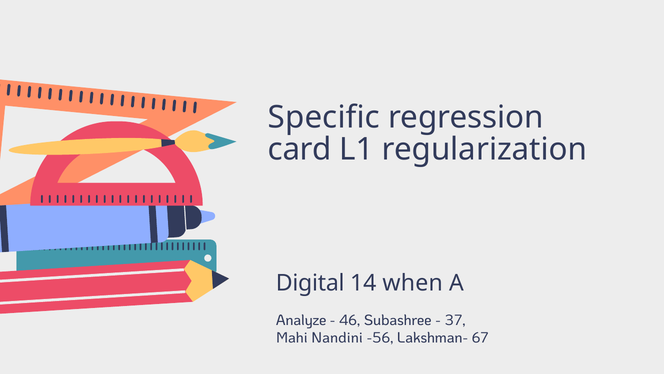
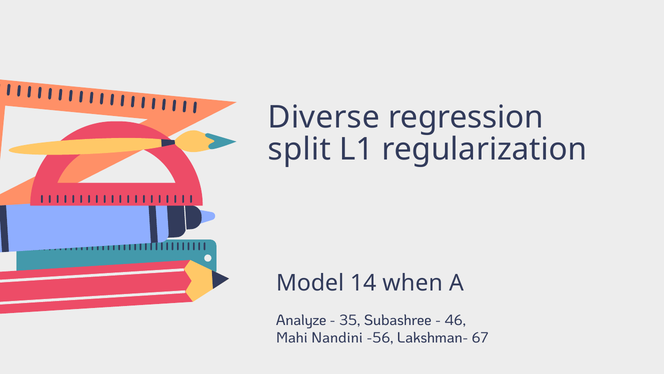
Specific: Specific -> Diverse (324, 117)
card: card -> split (299, 149)
Digital: Digital -> Model (310, 283)
46: 46 -> 35 (350, 320)
37: 37 -> 46 (455, 320)
